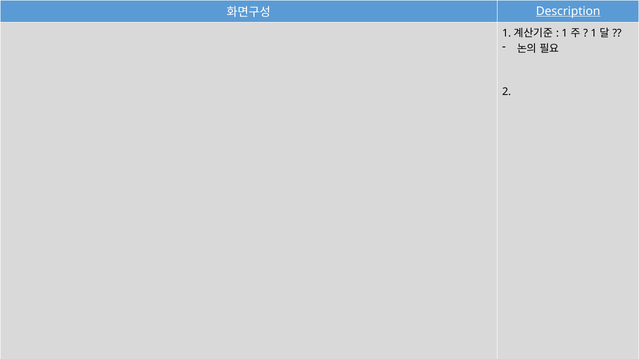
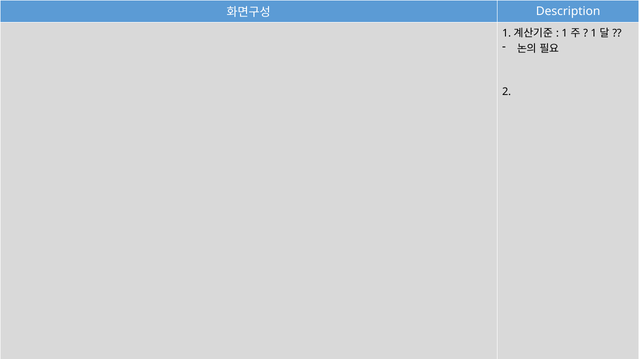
Description underline: present -> none (568, 11)
